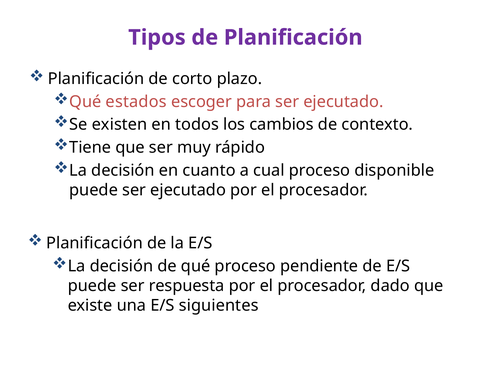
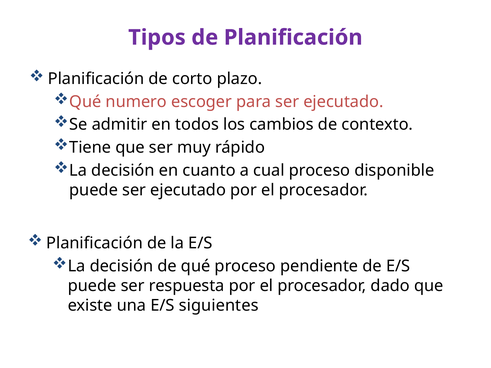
estados: estados -> numero (136, 102)
existen: existen -> admitir (120, 125)
